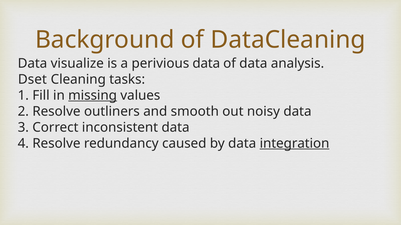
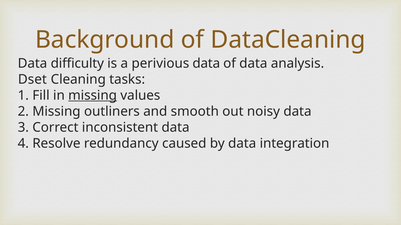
visualize: visualize -> difficulty (77, 64)
2 Resolve: Resolve -> Missing (56, 112)
integration underline: present -> none (295, 144)
